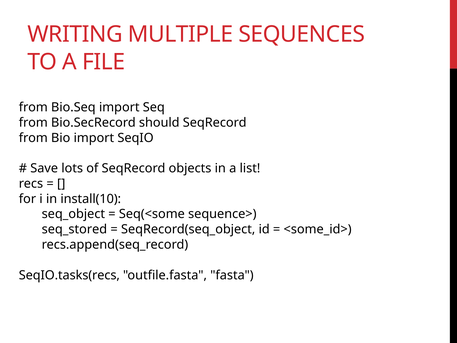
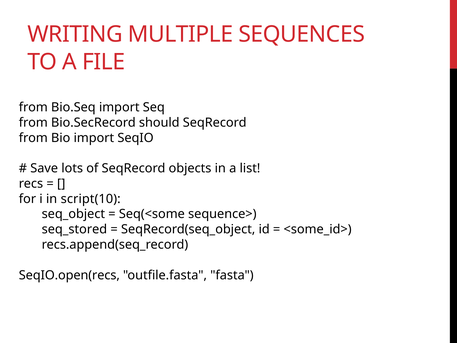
install(10: install(10 -> script(10 (91, 199)
SeqIO.tasks(recs: SeqIO.tasks(recs -> SeqIO.open(recs (69, 275)
